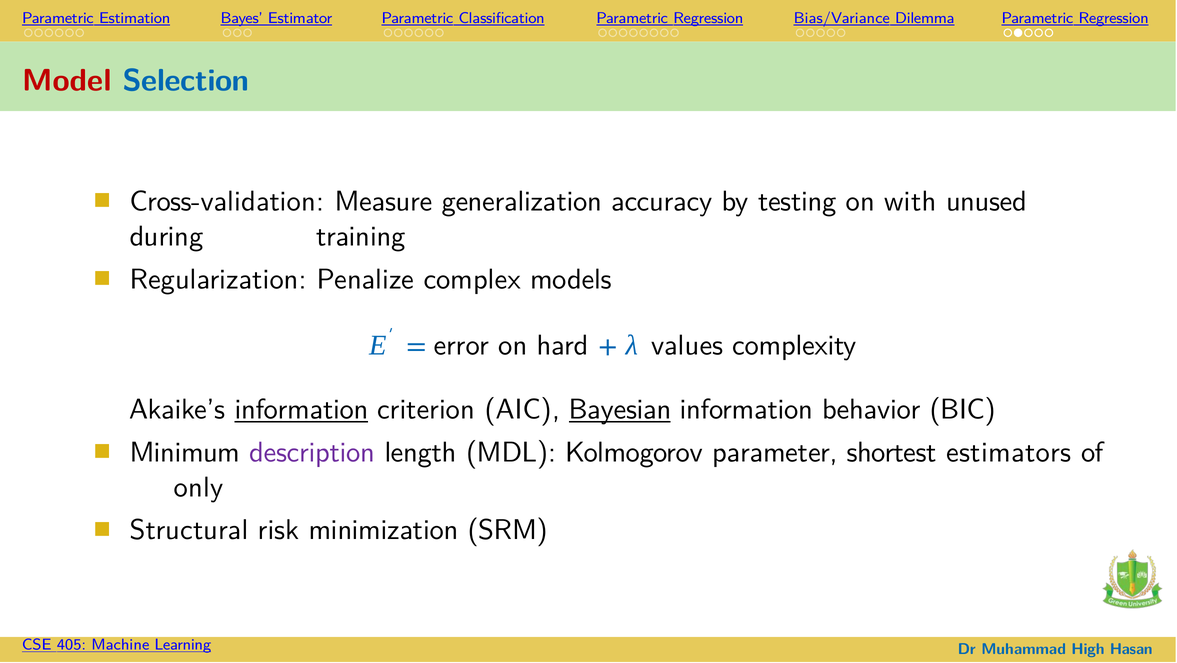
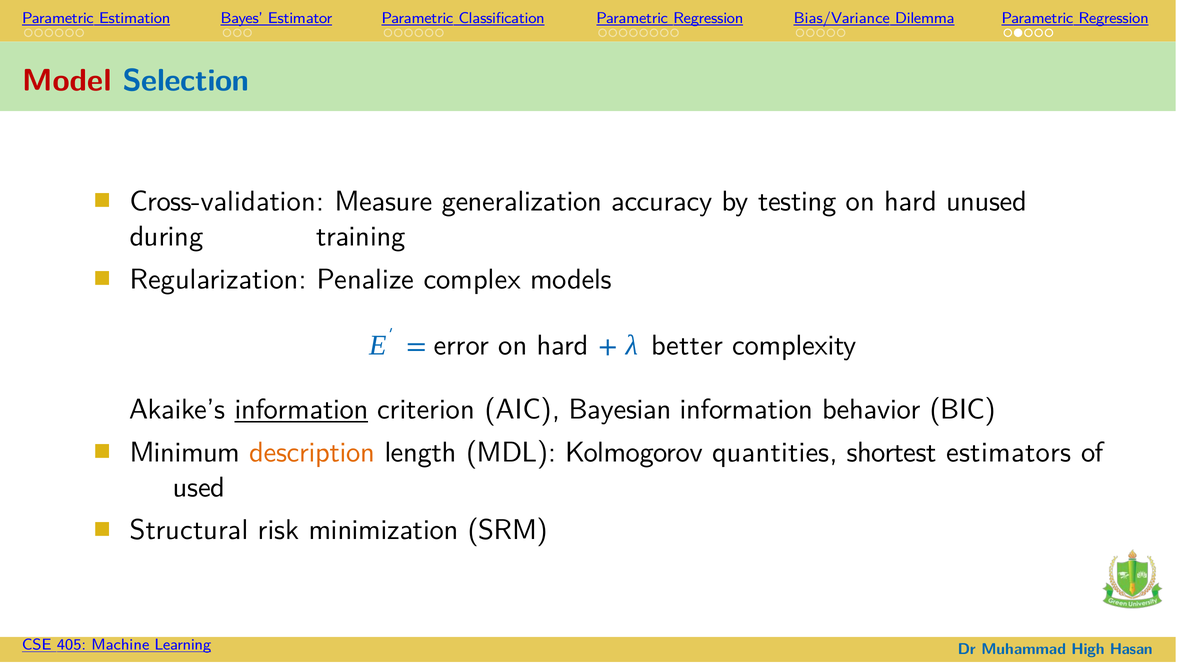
testing on with: with -> hard (910, 201)
values: values -> better (687, 345)
Bayesian underline: present -> none (620, 409)
description colour: purple -> orange (312, 452)
parameter: parameter -> quantities (775, 452)
only: only -> used (199, 487)
